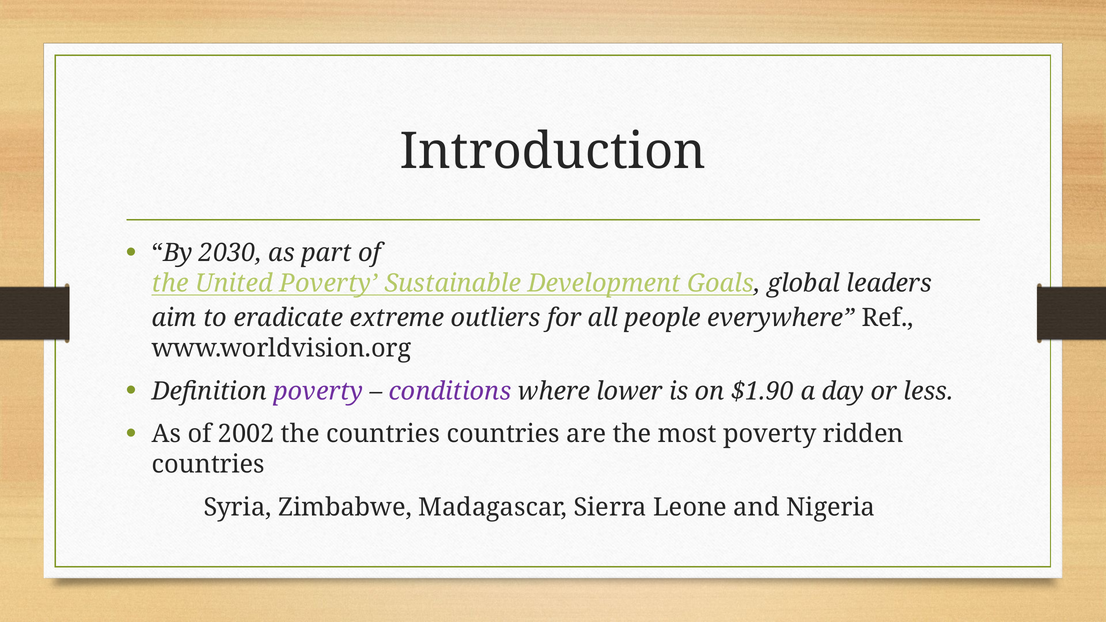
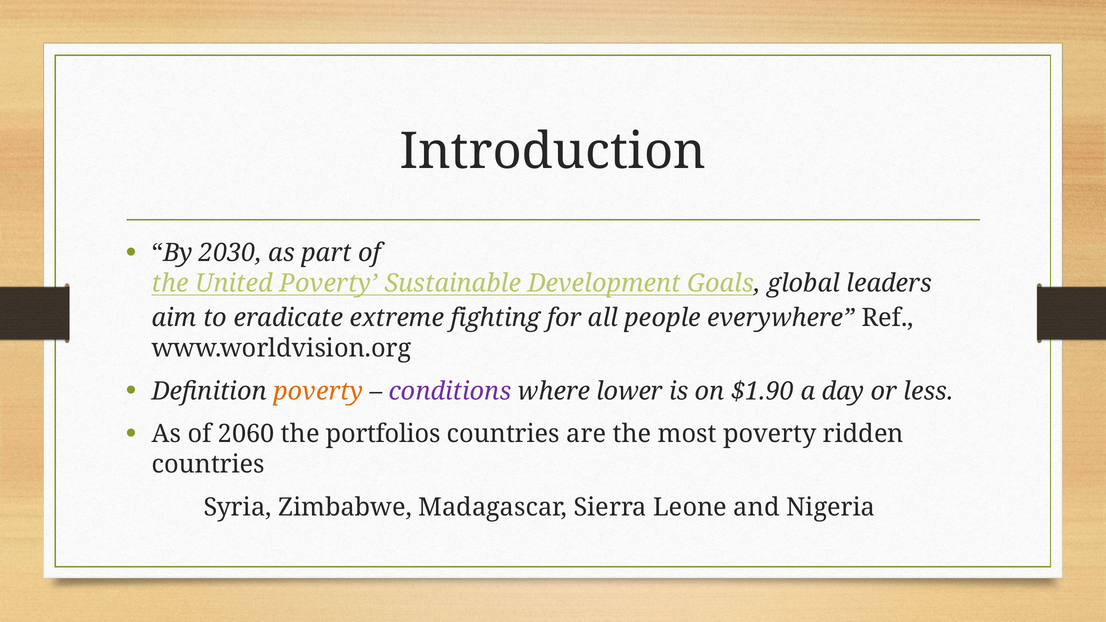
outliers: outliers -> fighting (496, 318)
poverty colour: purple -> orange (318, 391)
2002: 2002 -> 2060 (246, 434)
the countries: countries -> portfolios (383, 434)
